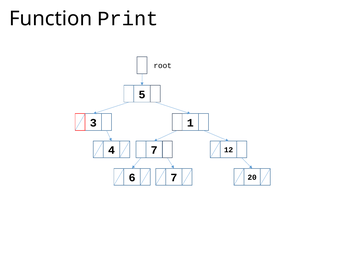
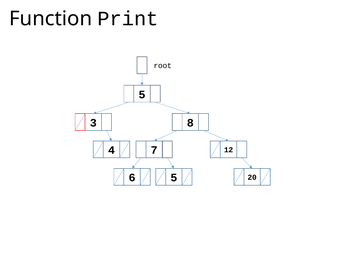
1: 1 -> 8 (190, 123)
6 7: 7 -> 5 (174, 177)
